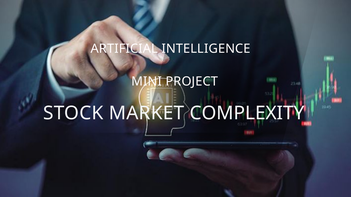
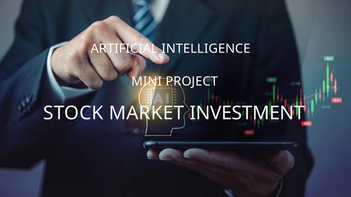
COMPLEXITY: COMPLEXITY -> INVESTMENT (247, 113)
